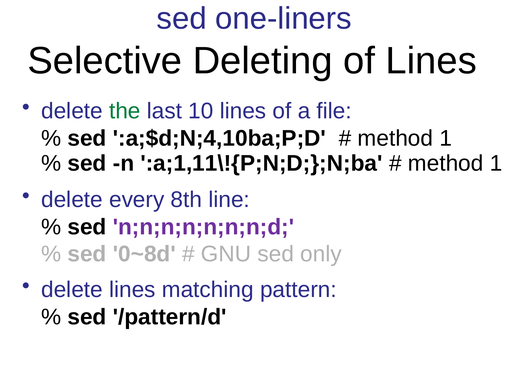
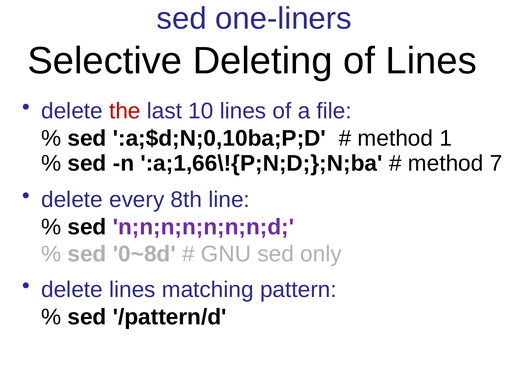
the colour: green -> red (125, 111)
:a;$d;N;4,10ba;P;D: :a;$d;N;4,10ba;P;D -> :a;$d;N;0,10ba;P;D (219, 138)
:a;1,11\!{P;N;D;};N;ba: :a;1,11\!{P;N;D;};N;ba -> :a;1,66\!{P;N;D;};N;ba (261, 163)
1: 1 -> 7 (496, 163)
